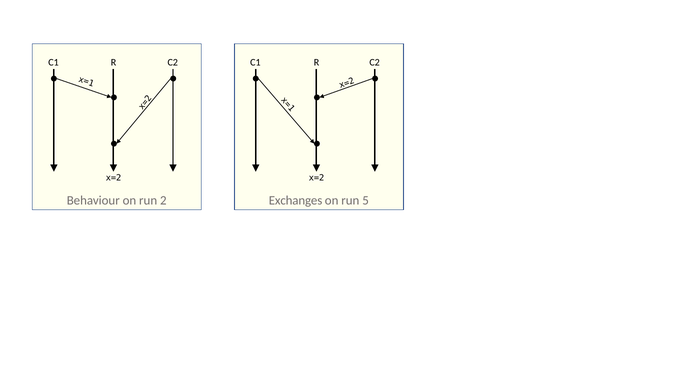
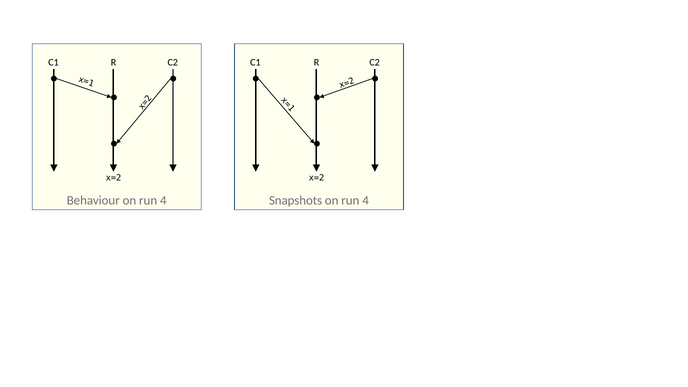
Behaviour on run 2: 2 -> 4 (163, 200)
Exchanges: Exchanges -> Snapshots (296, 200)
5: 5 -> 4 (366, 200)
